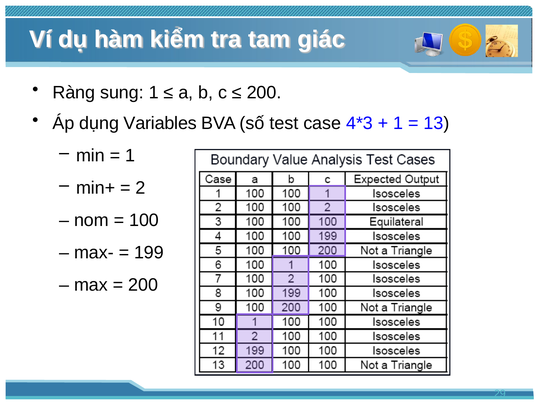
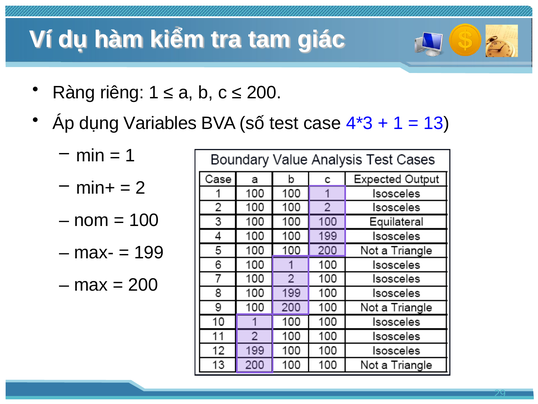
sung: sung -> riêng (122, 92)
